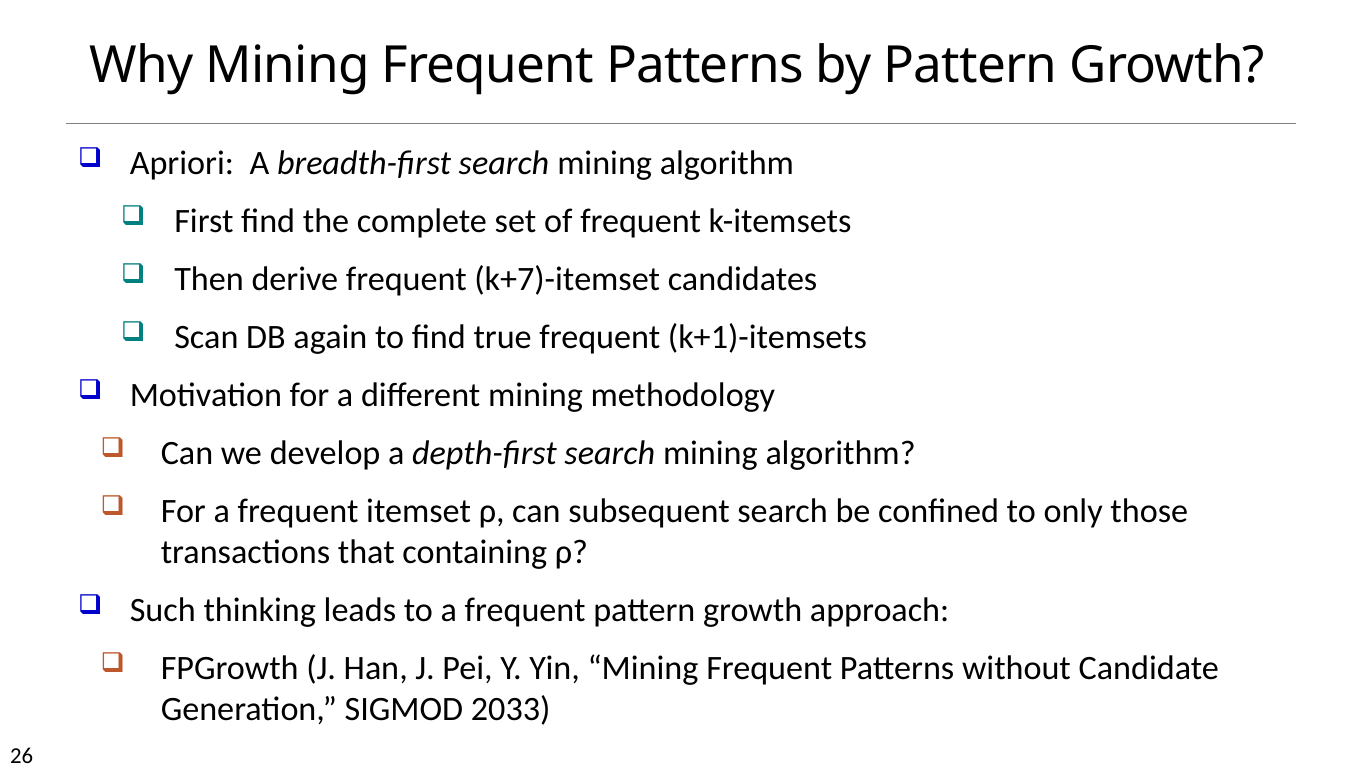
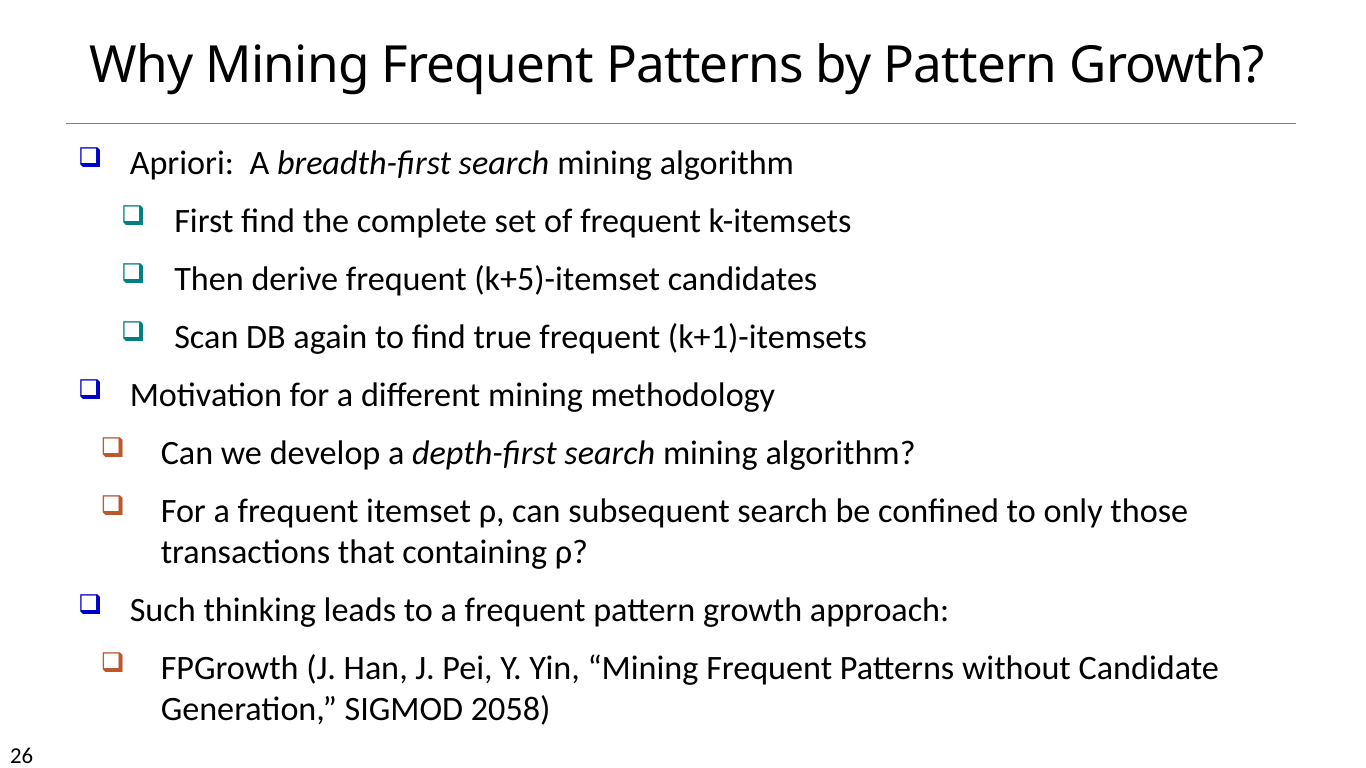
k+7)-itemset: k+7)-itemset -> k+5)-itemset (567, 280)
2033: 2033 -> 2058 (511, 710)
